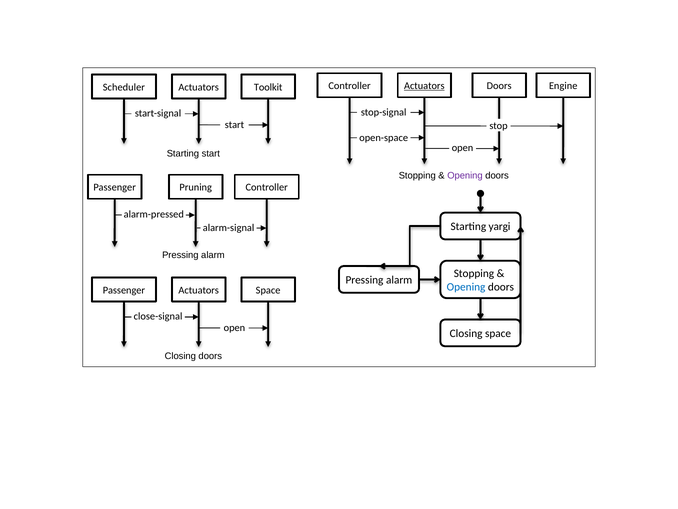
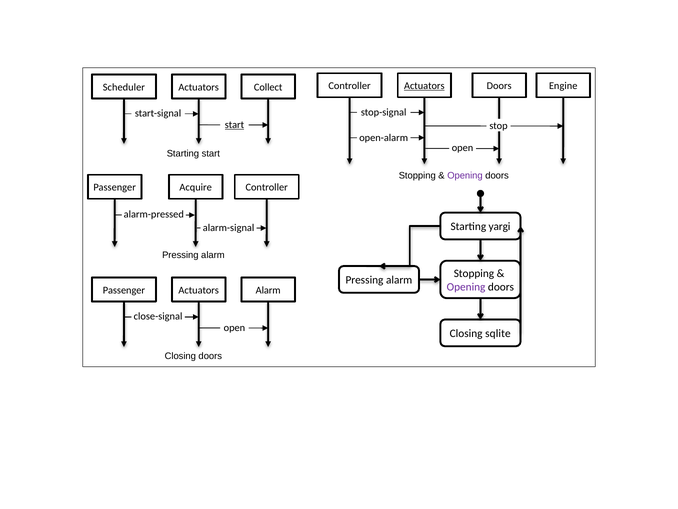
Toolkit: Toolkit -> Collect (268, 87)
start underline: none -> present (234, 125)
open-space: open-space -> open-alarm (384, 138)
Pruning: Pruning -> Acquire (196, 187)
Opening colour: blue -> purple (466, 287)
Actuators Space: Space -> Alarm (268, 290)
Closing space: space -> sqlite (498, 333)
